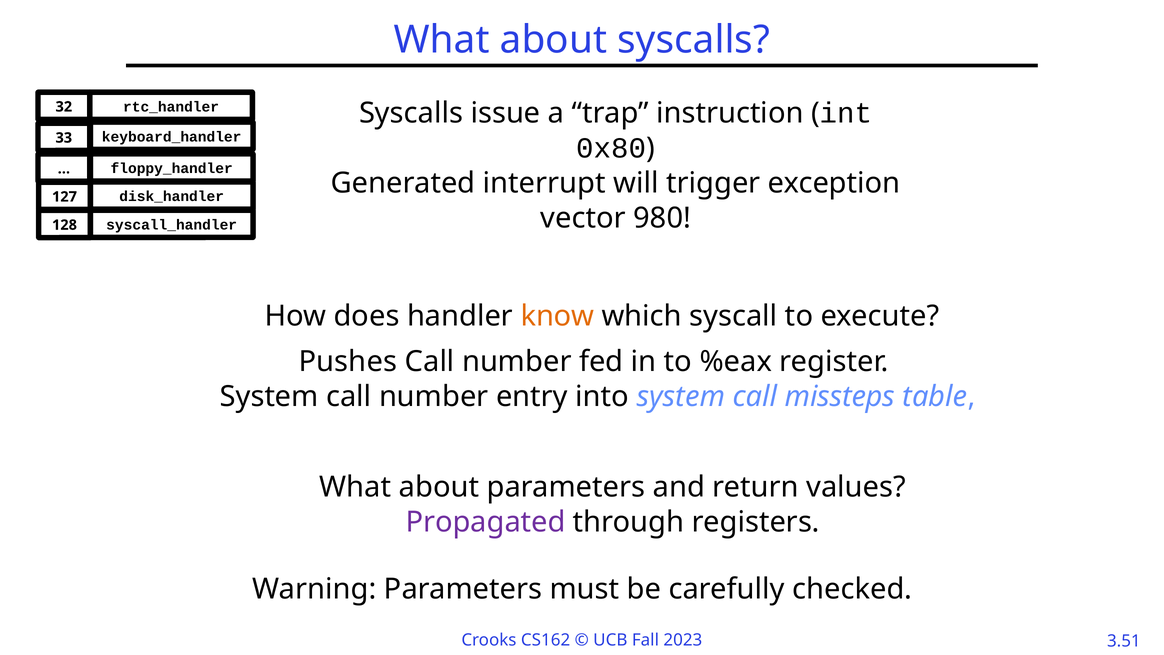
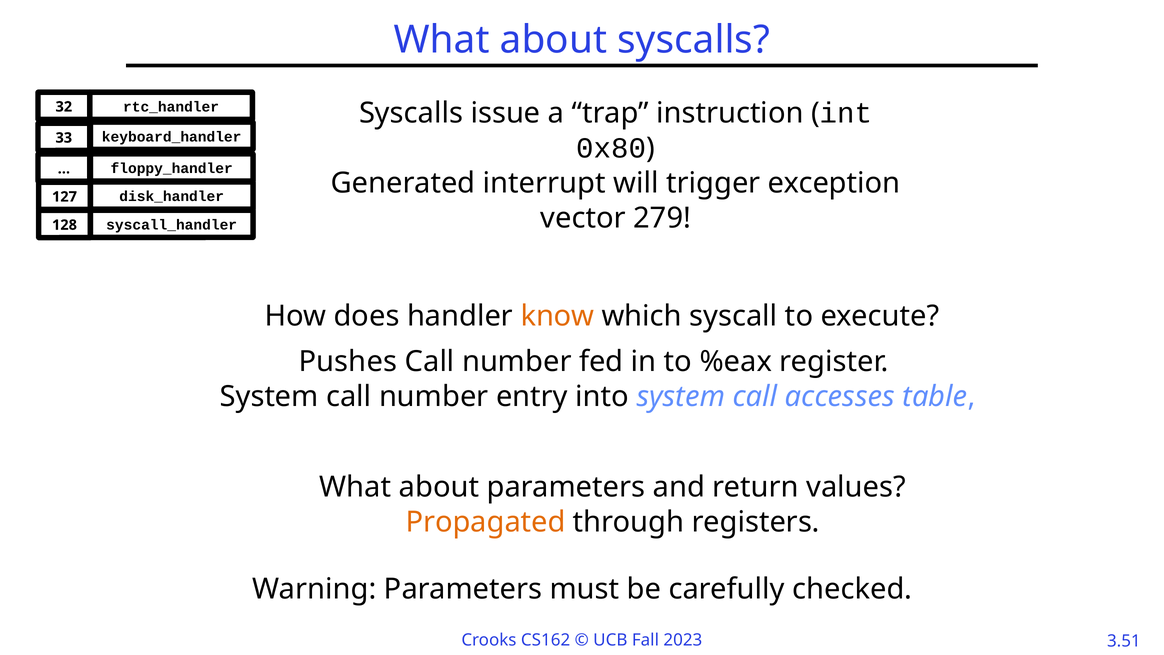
980: 980 -> 279 (662, 218)
missteps: missteps -> accesses (840, 396)
Propagated colour: purple -> orange (486, 522)
